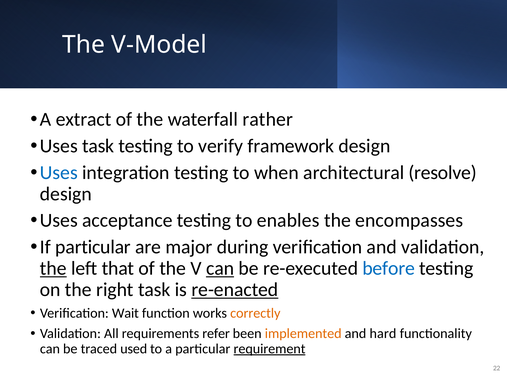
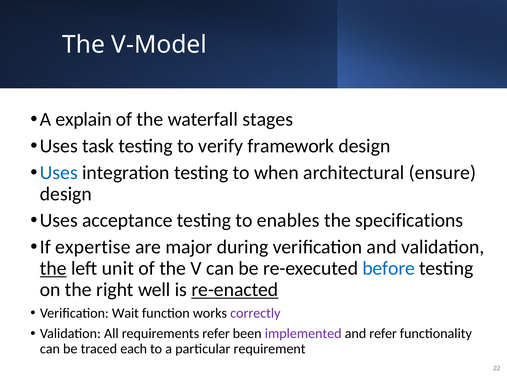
extract: extract -> explain (84, 120)
rather: rather -> stages (268, 120)
resolve: resolve -> ensure (442, 173)
encompasses: encompasses -> specifications (409, 221)
If particular: particular -> expertise (93, 247)
that: that -> unit (118, 269)
can underline: present -> none (220, 269)
right task: task -> well (154, 290)
correctly colour: orange -> purple (255, 313)
implemented colour: orange -> purple (303, 334)
and hard: hard -> refer (383, 334)
used: used -> each (134, 349)
requirement underline: present -> none (270, 349)
